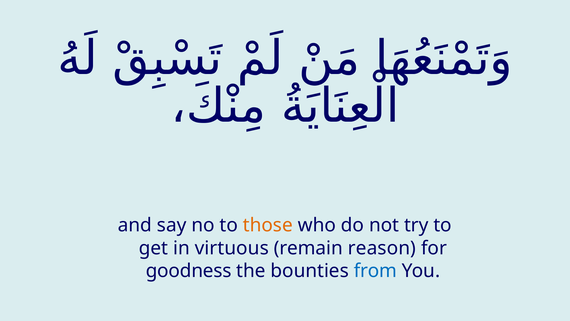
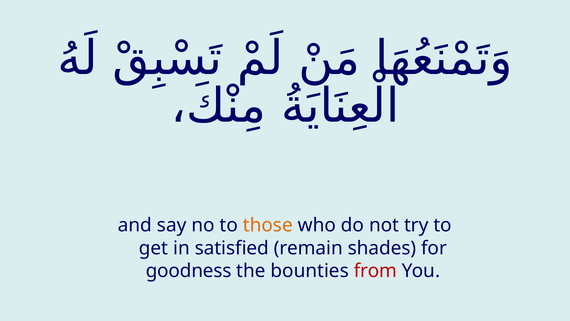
virtuous: virtuous -> satisfied (232, 248)
reason: reason -> shades (382, 248)
from colour: blue -> red (375, 271)
